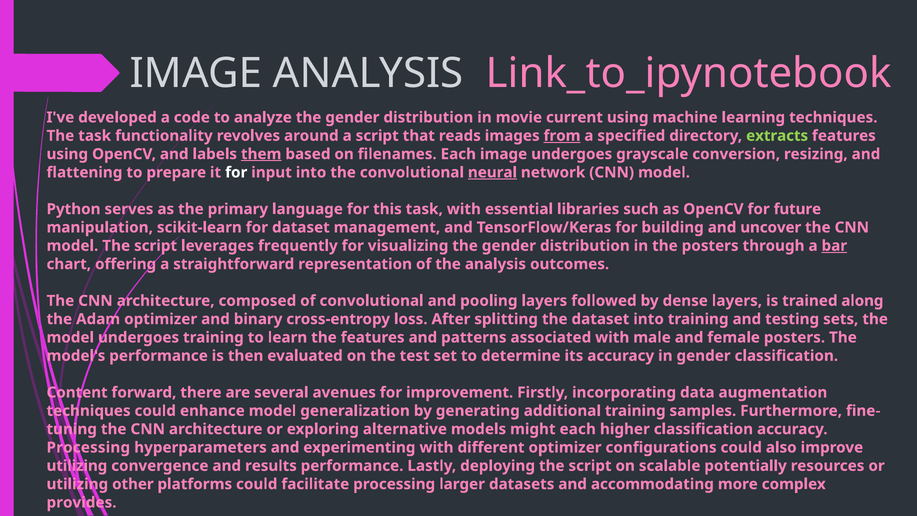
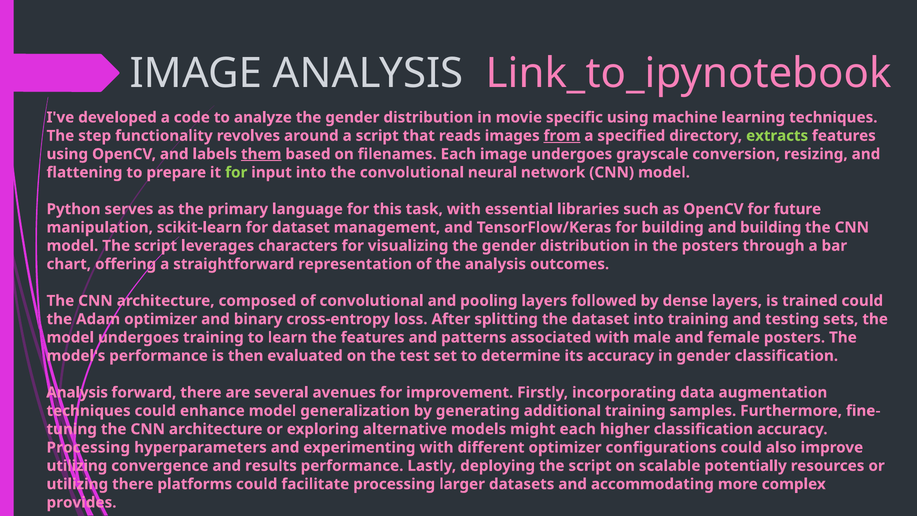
current: current -> specific (574, 117)
The task: task -> step (95, 136)
for colour: white -> light green (236, 172)
neural underline: present -> none (492, 172)
and uncover: uncover -> building (771, 227)
frequently: frequently -> characters (298, 246)
bar underline: present -> none (834, 246)
trained along: along -> could (862, 301)
Content: Content -> Analysis (77, 392)
utilizing other: other -> there (133, 484)
